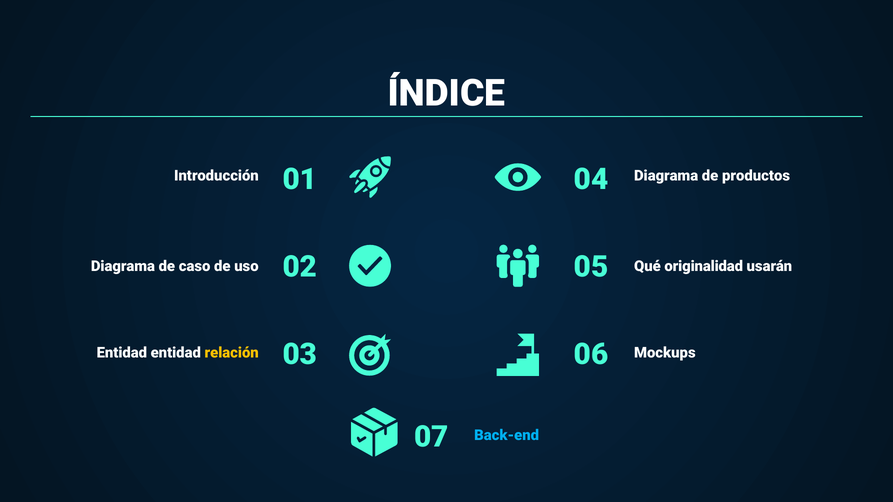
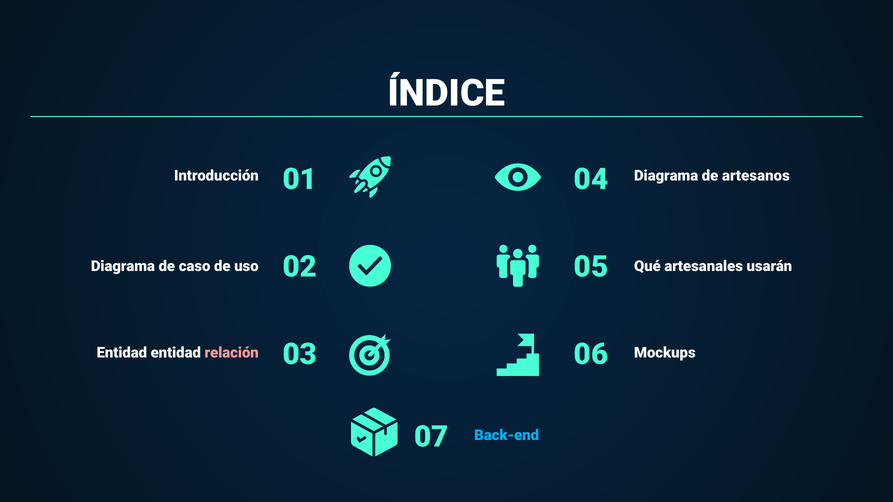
productos: productos -> artesanos (756, 176)
originalidad: originalidad -> artesanales (704, 266)
relación colour: yellow -> pink (232, 353)
